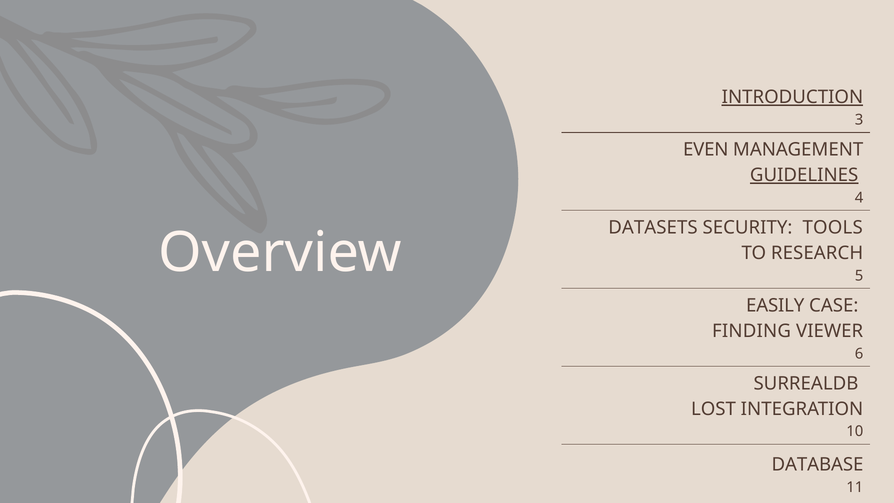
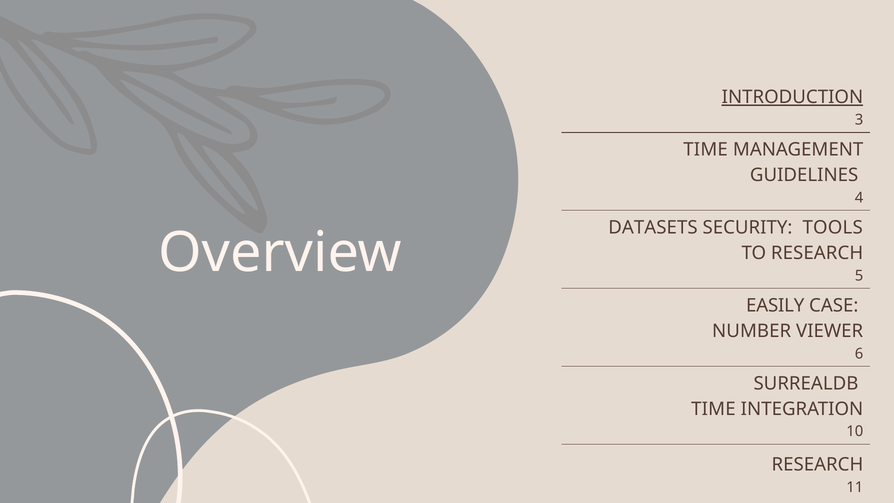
EVEN: EVEN -> TIME (706, 150)
GUIDELINES underline: present -> none (804, 175)
FINDING: FINDING -> NUMBER (752, 331)
LOST: LOST -> TIME (713, 409)
DATABASE: DATABASE -> RESEARCH (817, 465)
